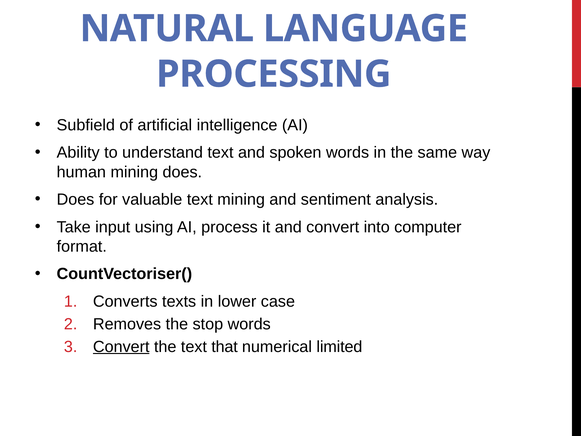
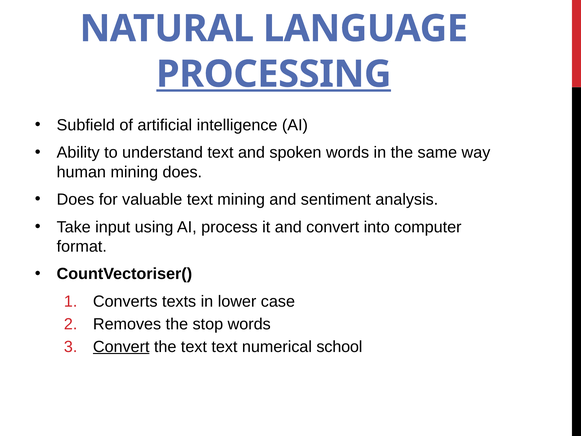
PROCESSING underline: none -> present (274, 74)
text that: that -> text (224, 346)
limited: limited -> school (339, 346)
